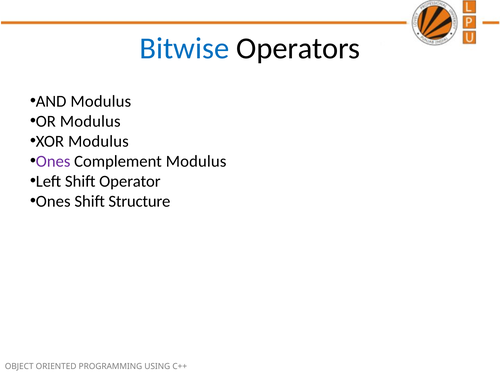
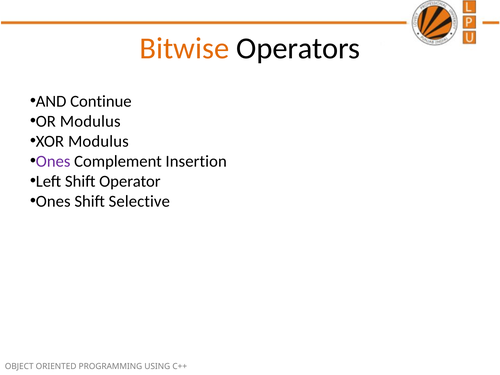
Bitwise colour: blue -> orange (184, 48)
AND Modulus: Modulus -> Continue (101, 101)
Complement Modulus: Modulus -> Insertion (196, 161)
Structure: Structure -> Selective (139, 201)
